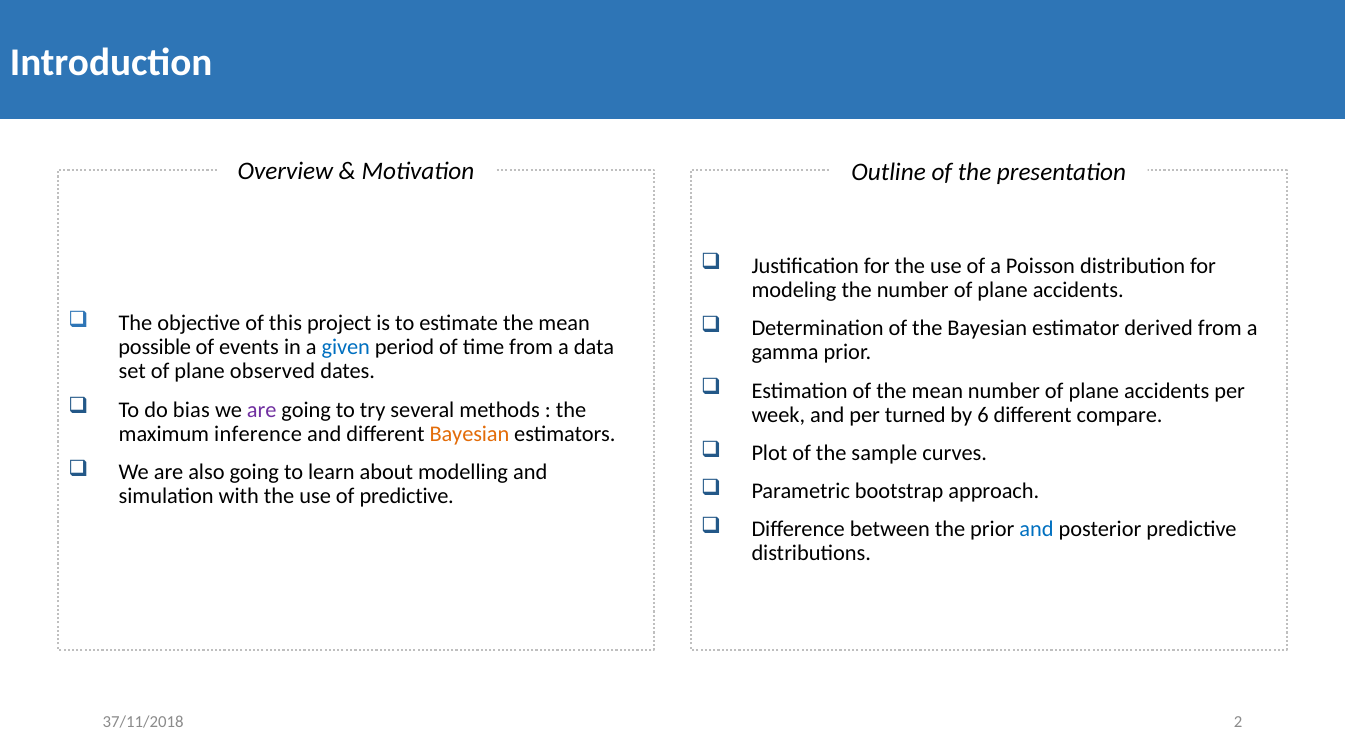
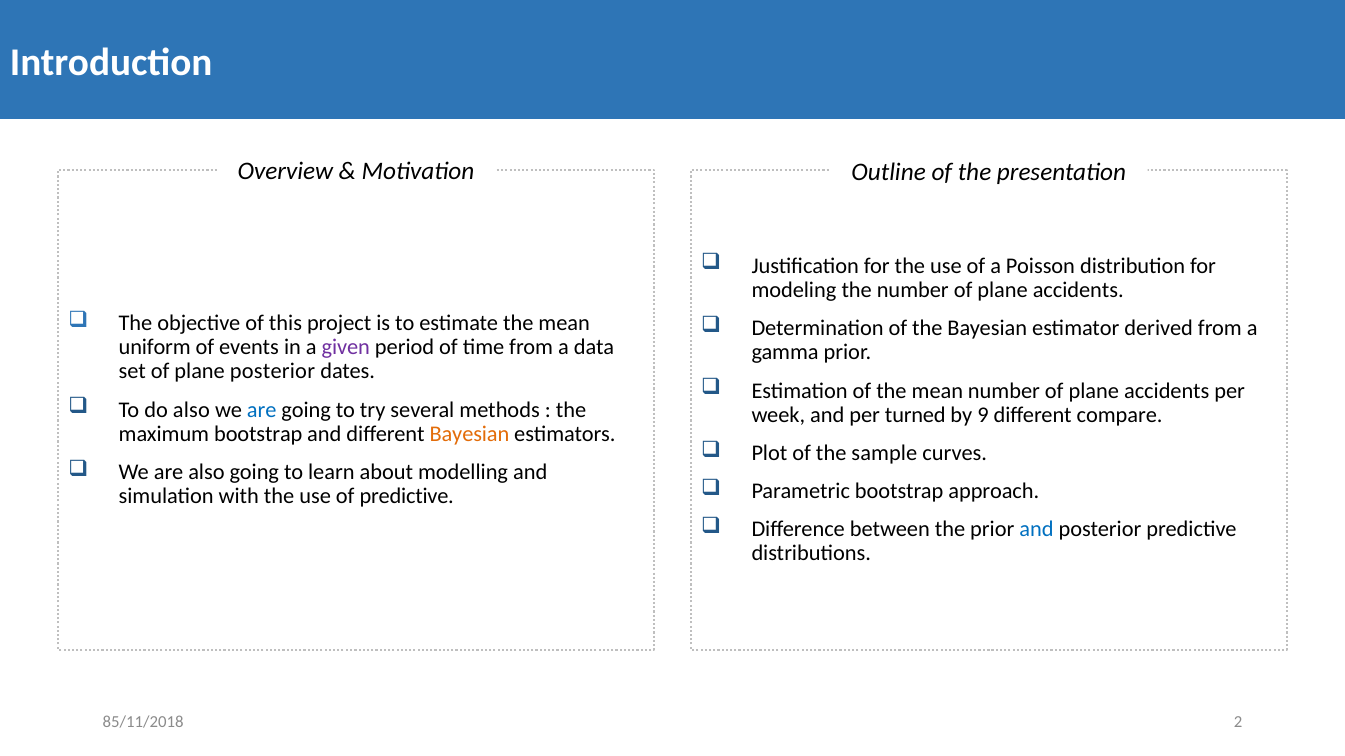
possible: possible -> uniform (155, 348)
given colour: blue -> purple (346, 348)
plane observed: observed -> posterior (273, 372)
do bias: bias -> also (191, 410)
are colour: purple -> blue (262, 410)
6: 6 -> 9 (983, 415)
maximum inference: inference -> bootstrap (258, 434)
37/11/2018: 37/11/2018 -> 85/11/2018 (143, 722)
